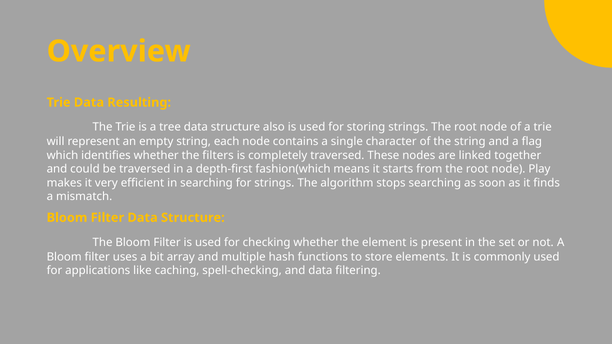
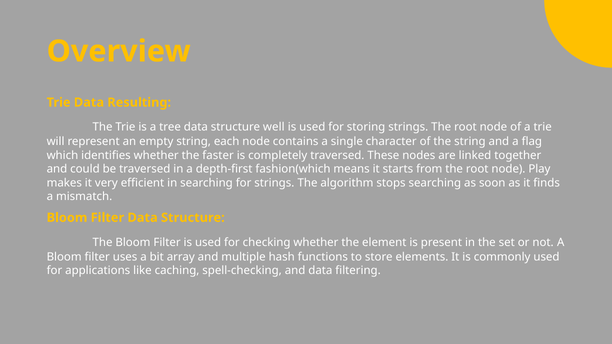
also: also -> well (274, 127)
filters: filters -> faster (218, 155)
